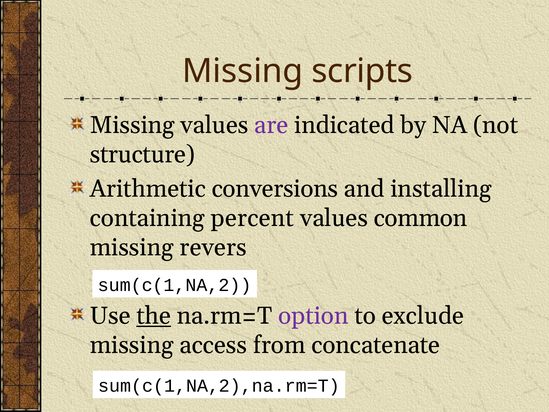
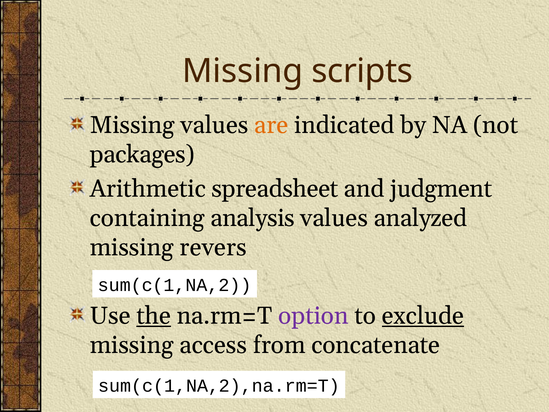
are colour: purple -> orange (271, 125)
structure: structure -> packages (142, 154)
conversions: conversions -> spreadsheet (275, 189)
installing: installing -> judgment (441, 189)
percent: percent -> analysis (253, 218)
common: common -> analyzed (420, 218)
exclude underline: none -> present (423, 316)
